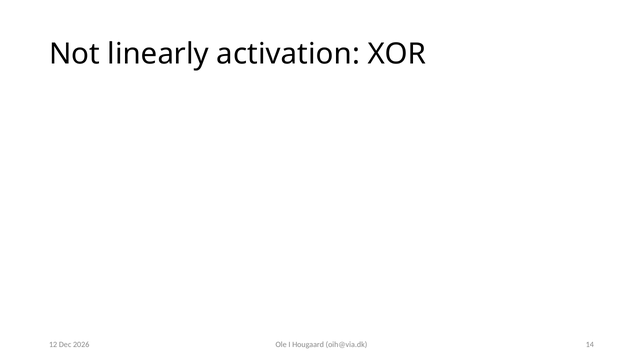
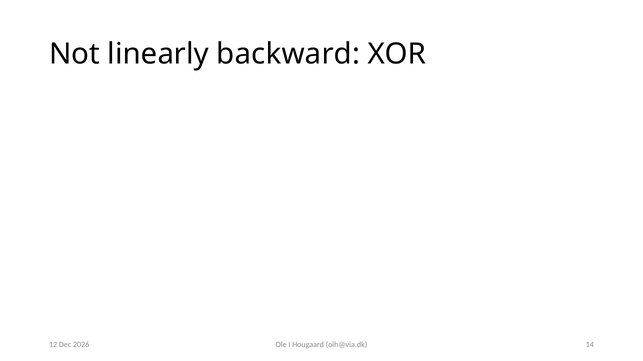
activation: activation -> backward (288, 54)
